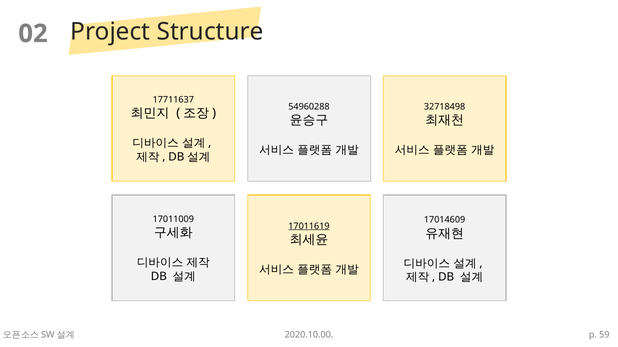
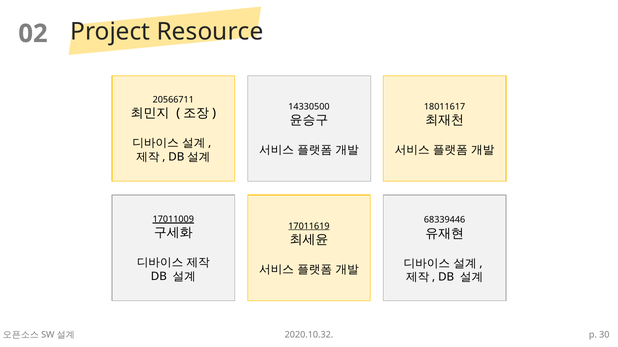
Structure: Structure -> Resource (210, 32)
17711637: 17711637 -> 20566711 (173, 100)
54960288: 54960288 -> 14330500 (309, 107)
32718498: 32718498 -> 18011617 (445, 107)
17011009 underline: none -> present (173, 220)
17014609: 17014609 -> 68339446 (445, 220)
2020.10.00: 2020.10.00 -> 2020.10.32 (309, 335)
59: 59 -> 30 (604, 335)
